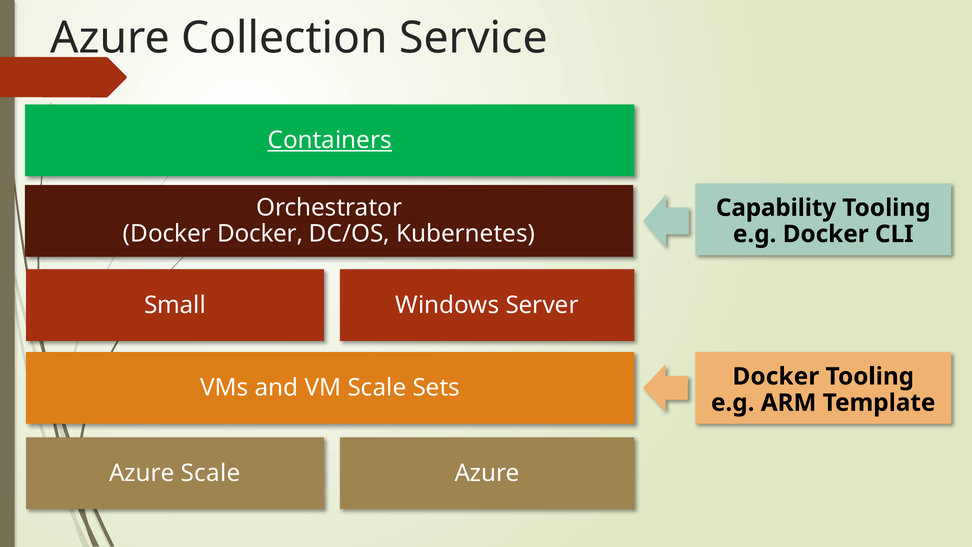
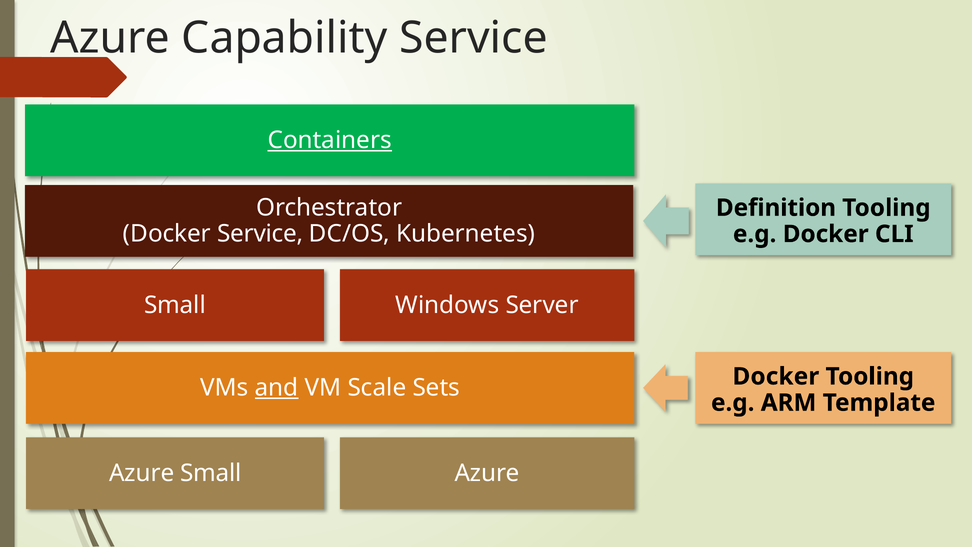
Collection: Collection -> Capability (284, 38)
Capability: Capability -> Definition (776, 208)
Docker Docker: Docker -> Service (260, 234)
and underline: none -> present (277, 388)
Azure Scale: Scale -> Small (211, 473)
